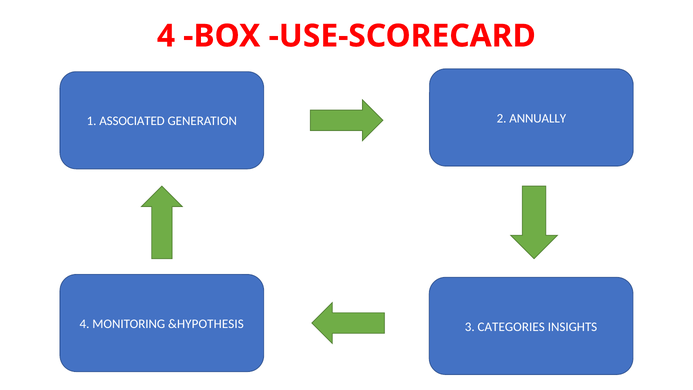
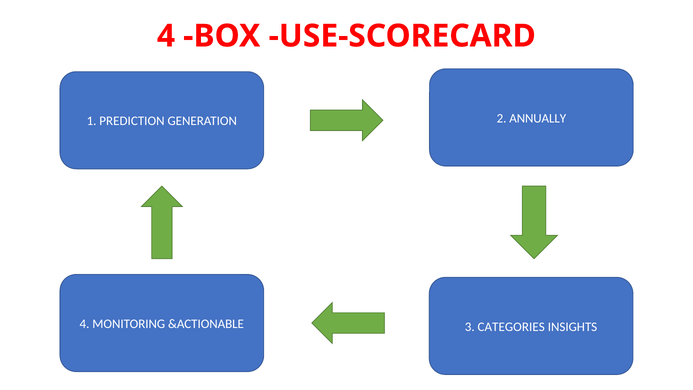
ASSOCIATED: ASSOCIATED -> PREDICTION (132, 121)
&HYPOTHESIS: &HYPOTHESIS -> &ACTIONABLE (206, 324)
